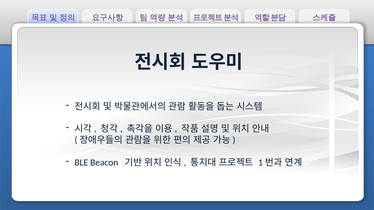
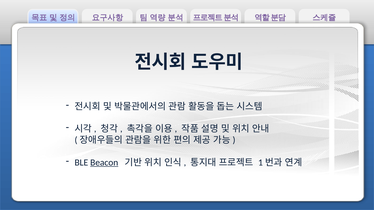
Beacon underline: none -> present (104, 163)
